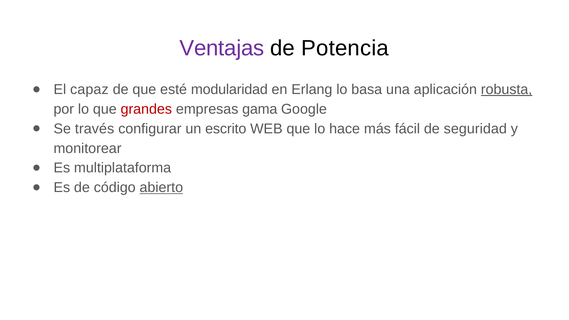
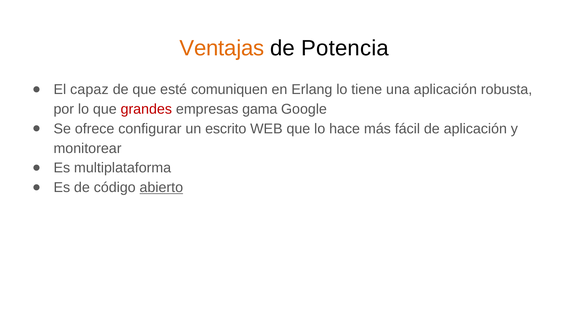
Ventajas colour: purple -> orange (222, 48)
modularidad: modularidad -> comuniquen (229, 89)
basa: basa -> tiene (367, 89)
robusta underline: present -> none (507, 89)
través: través -> ofrece (95, 129)
de seguridad: seguridad -> aplicación (475, 129)
